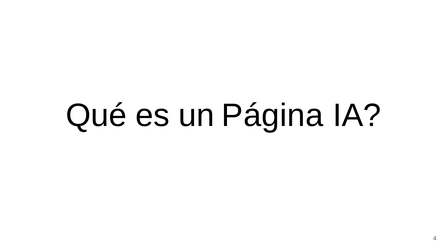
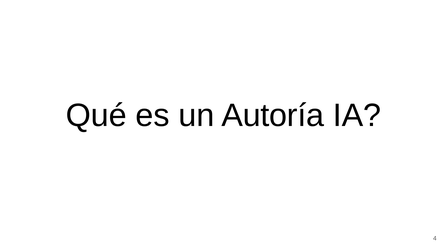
Página: Página -> Autoría (273, 115)
